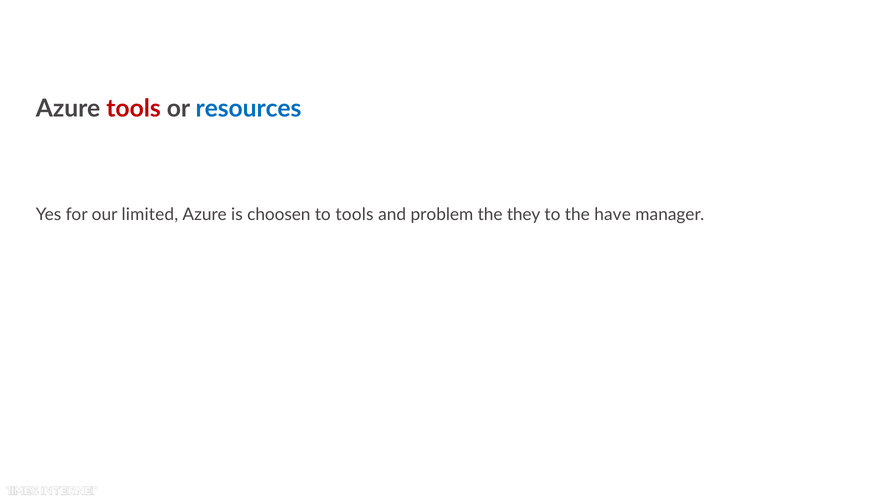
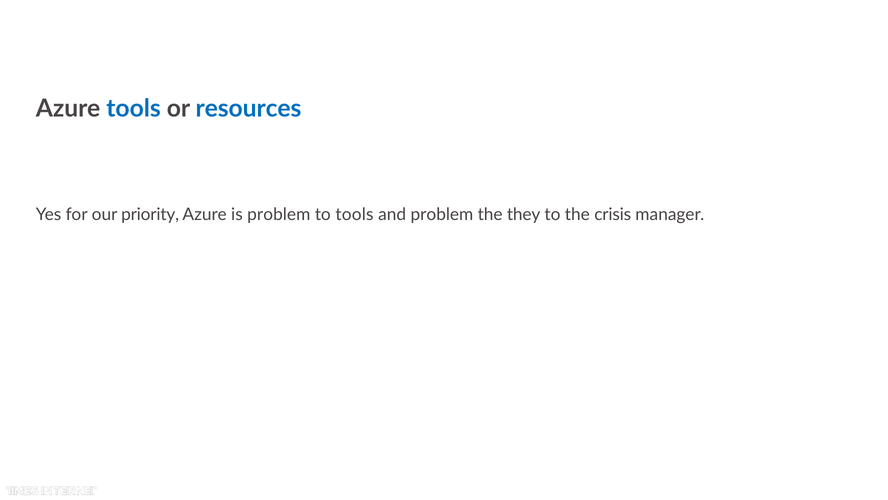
tools colour: red -> blue (134, 109)
limited: limited -> priority (150, 214)
is choosen: choosen -> problem (279, 214)
have: have -> crisis (613, 214)
